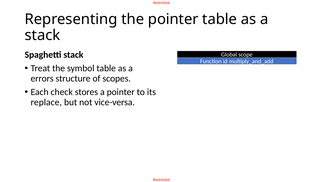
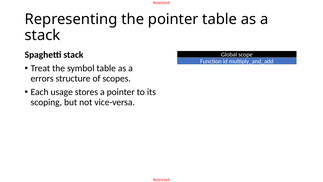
check: check -> usage (62, 92)
replace: replace -> scoping (46, 102)
